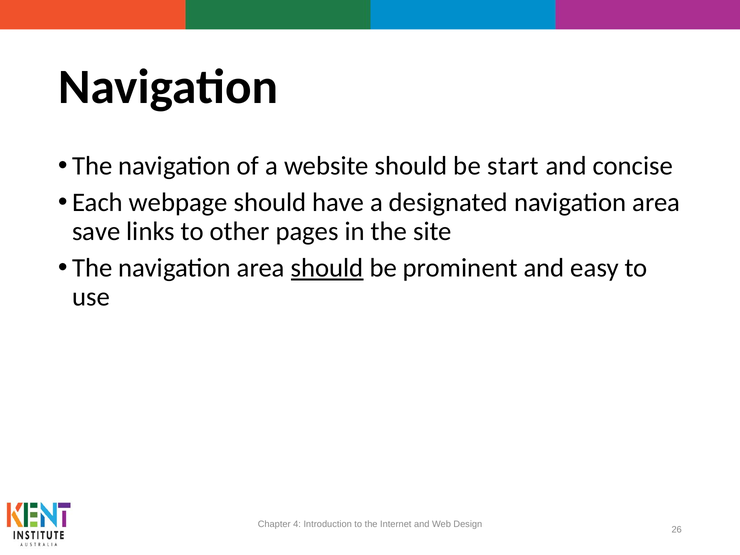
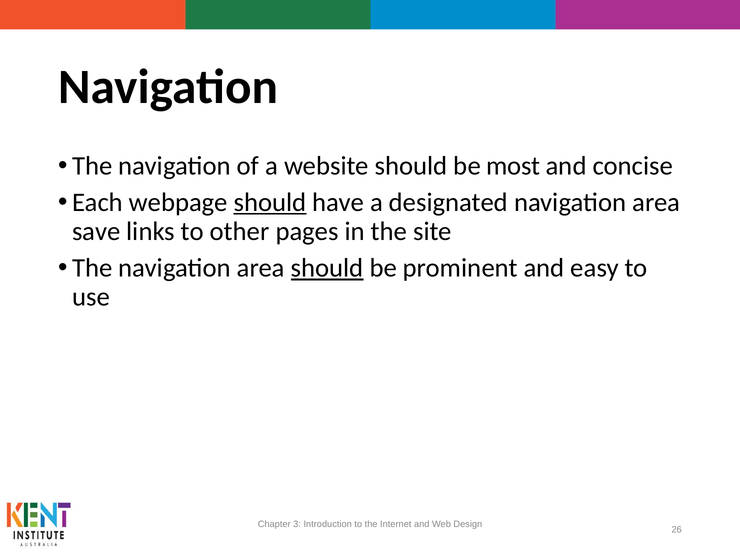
start: start -> most (513, 166)
should underline: none -> present (270, 202)
4: 4 -> 3 (297, 524)
